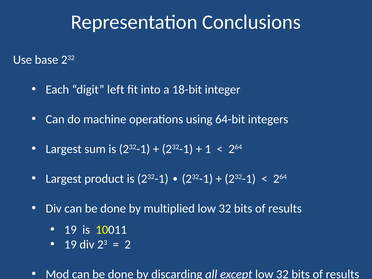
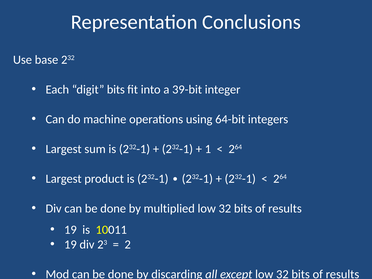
digit left: left -> bits (116, 90)
18-bit: 18-bit -> 39-bit (187, 90)
